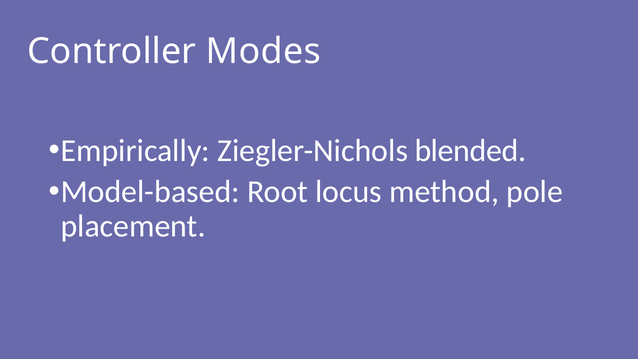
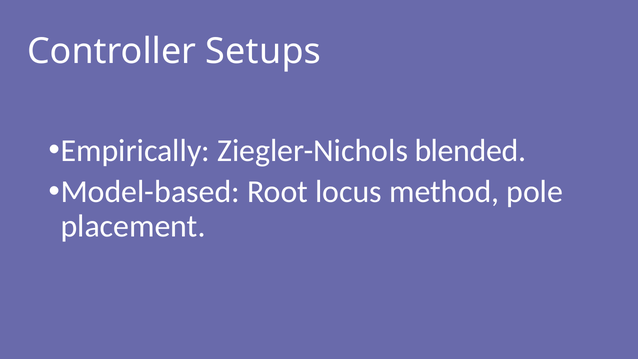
Modes: Modes -> Setups (263, 52)
